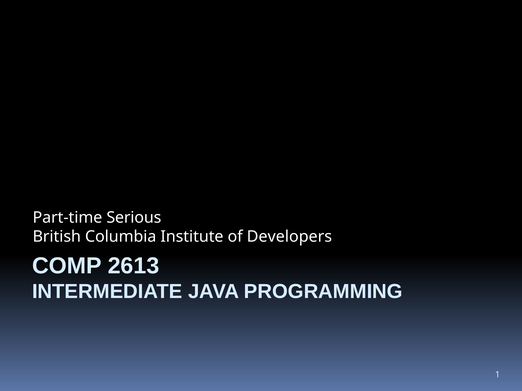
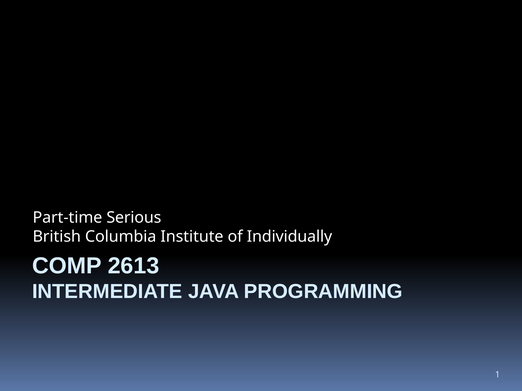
Developers: Developers -> Individually (290, 237)
